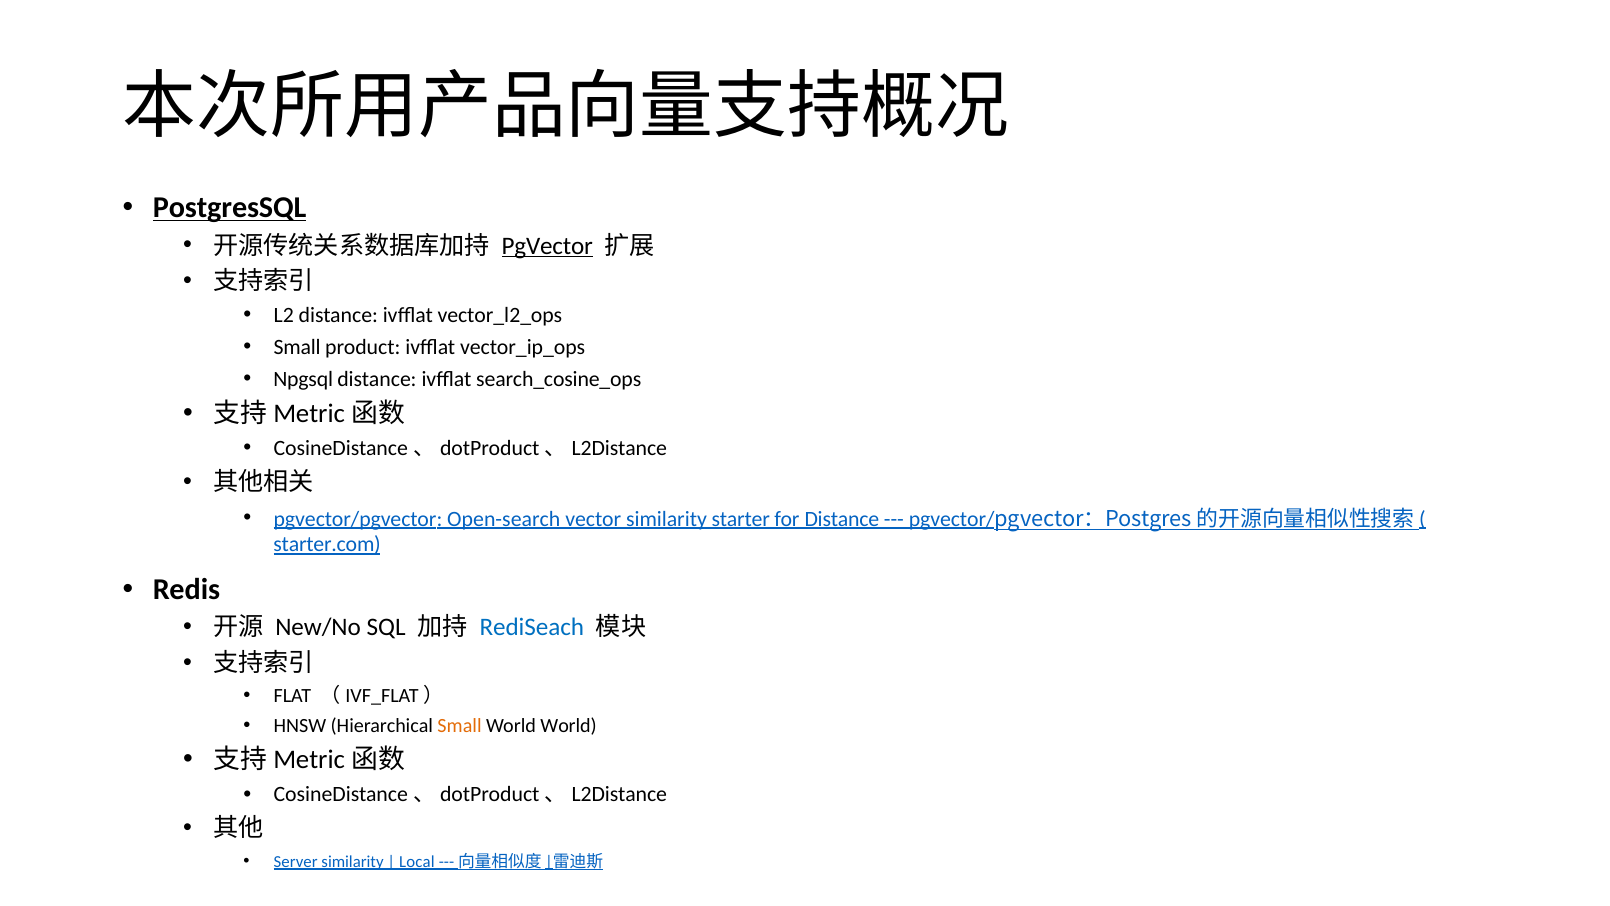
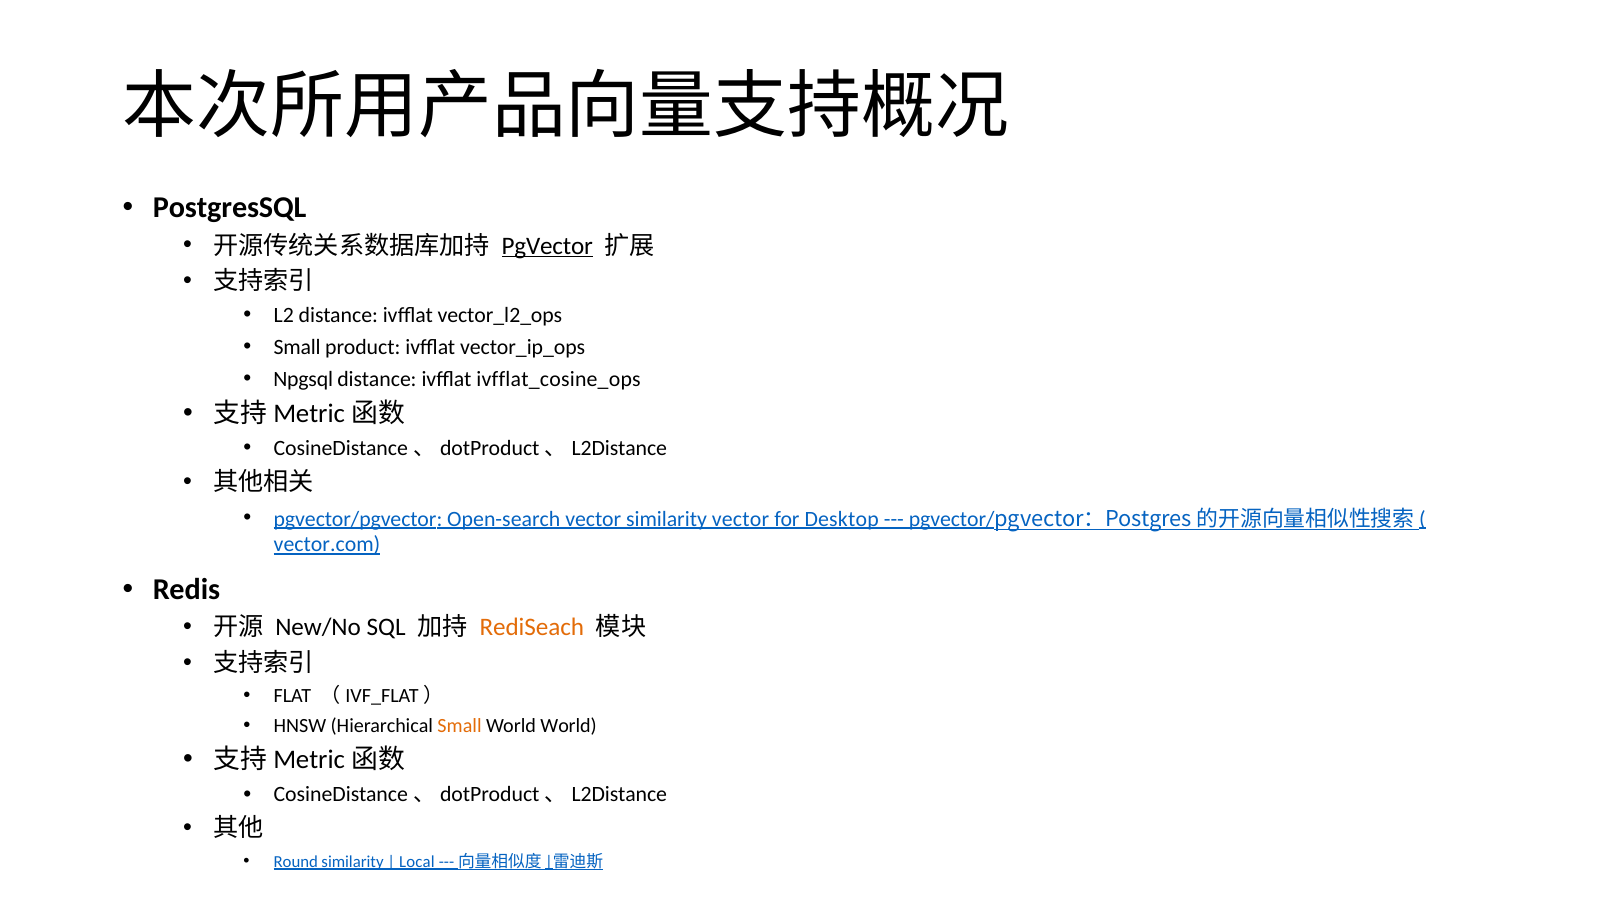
PostgresSQL underline: present -> none (230, 207)
search_cosine_ops: search_cosine_ops -> ivfflat_cosine_ops (559, 379)
similarity starter: starter -> vector (741, 519)
for Distance: Distance -> Desktop (842, 519)
starter.com: starter.com -> vector.com (327, 544)
RediSeach colour: blue -> orange (532, 627)
Server: Server -> Round (296, 861)
